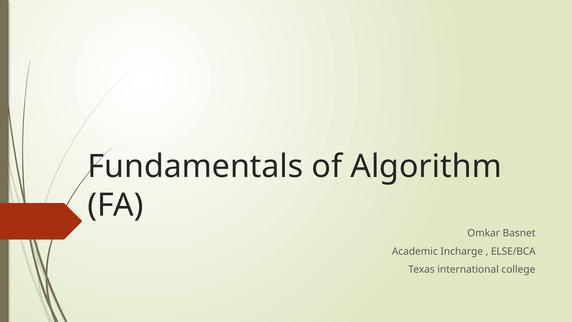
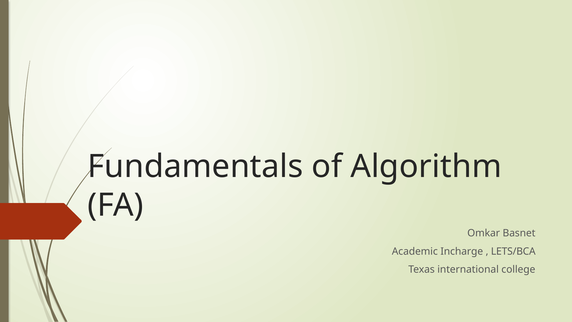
ELSE/BCA: ELSE/BCA -> LETS/BCA (513, 251)
